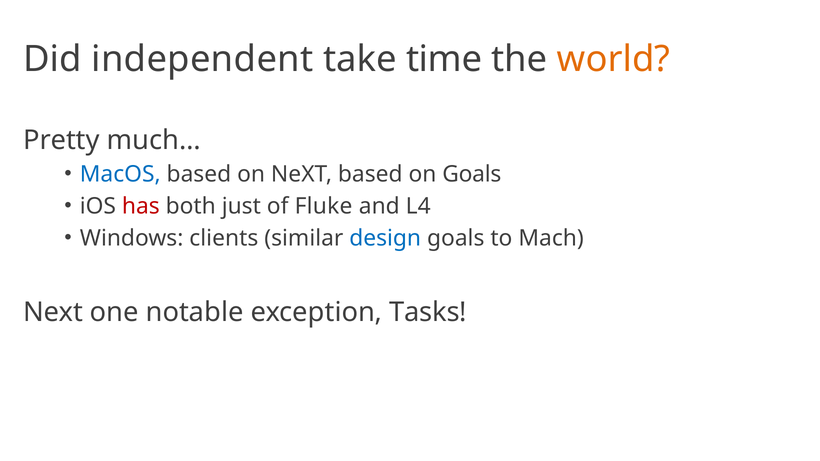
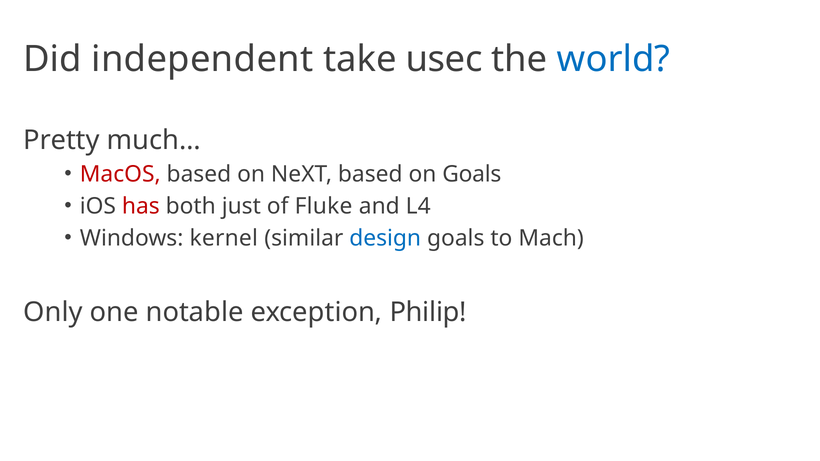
time: time -> usec (444, 59)
world colour: orange -> blue (614, 59)
MacOS colour: blue -> red (120, 174)
clients: clients -> kernel (224, 238)
Next: Next -> Only (53, 312)
Tasks: Tasks -> Philip (428, 312)
